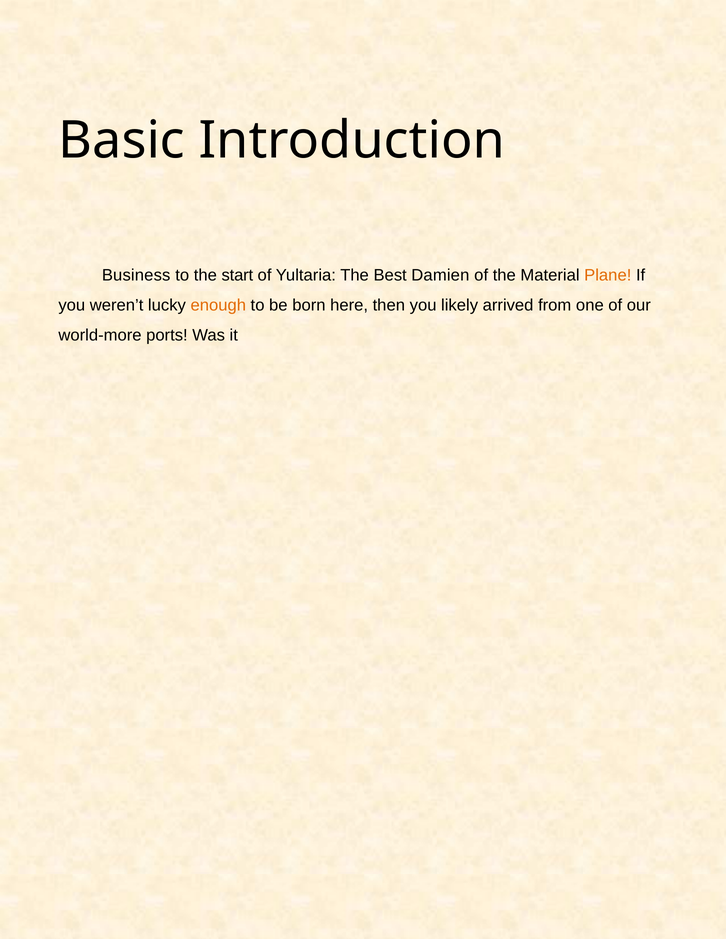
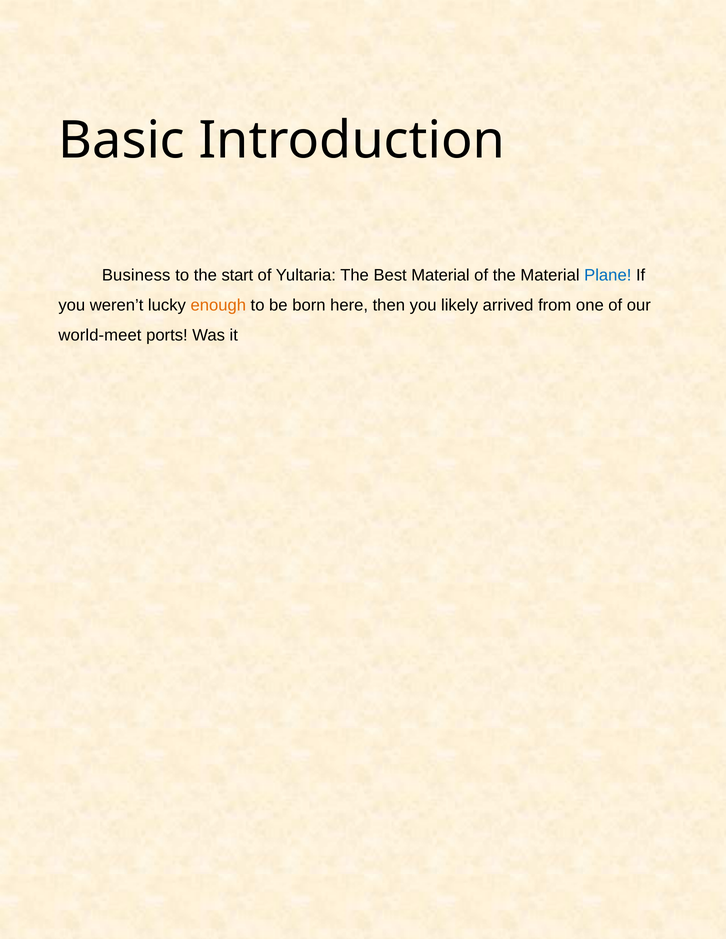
Best Damien: Damien -> Material (440, 276)
Plane colour: orange -> blue (608, 276)
world-more: world-more -> world-meet (100, 335)
